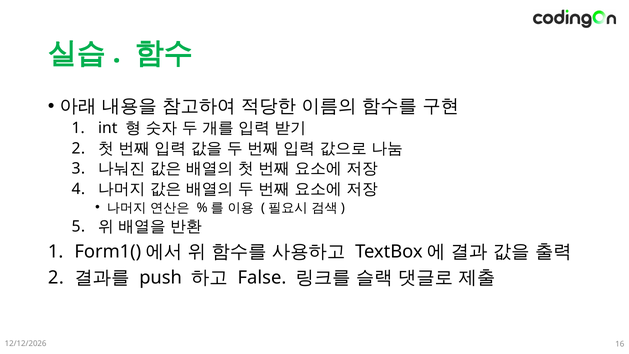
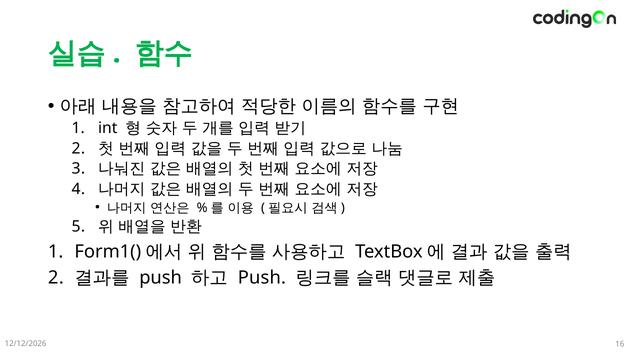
False: False -> Push (262, 278)
